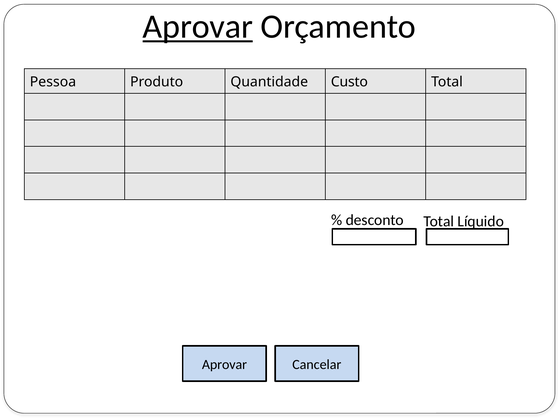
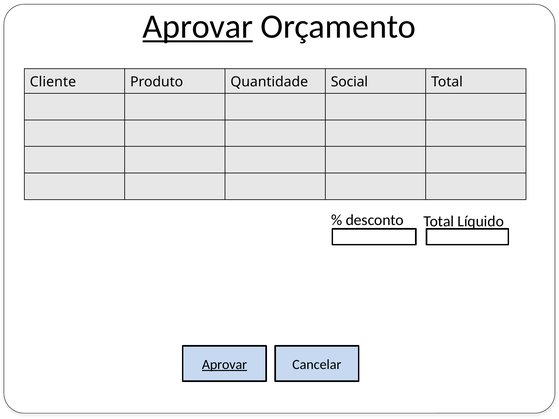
Pessoa: Pessoa -> Cliente (53, 82)
Custo: Custo -> Social (349, 82)
Aprovar underline: none -> present (224, 365)
